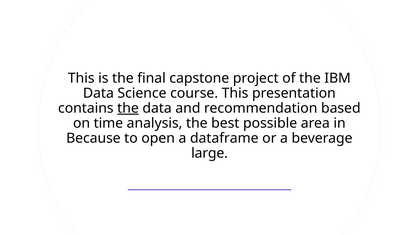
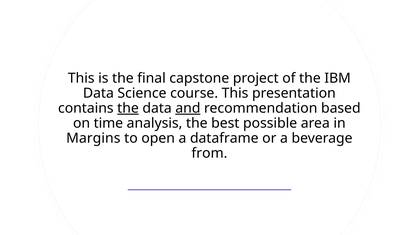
and underline: none -> present (188, 109)
Because: Because -> Margins (93, 139)
large: large -> from (209, 154)
